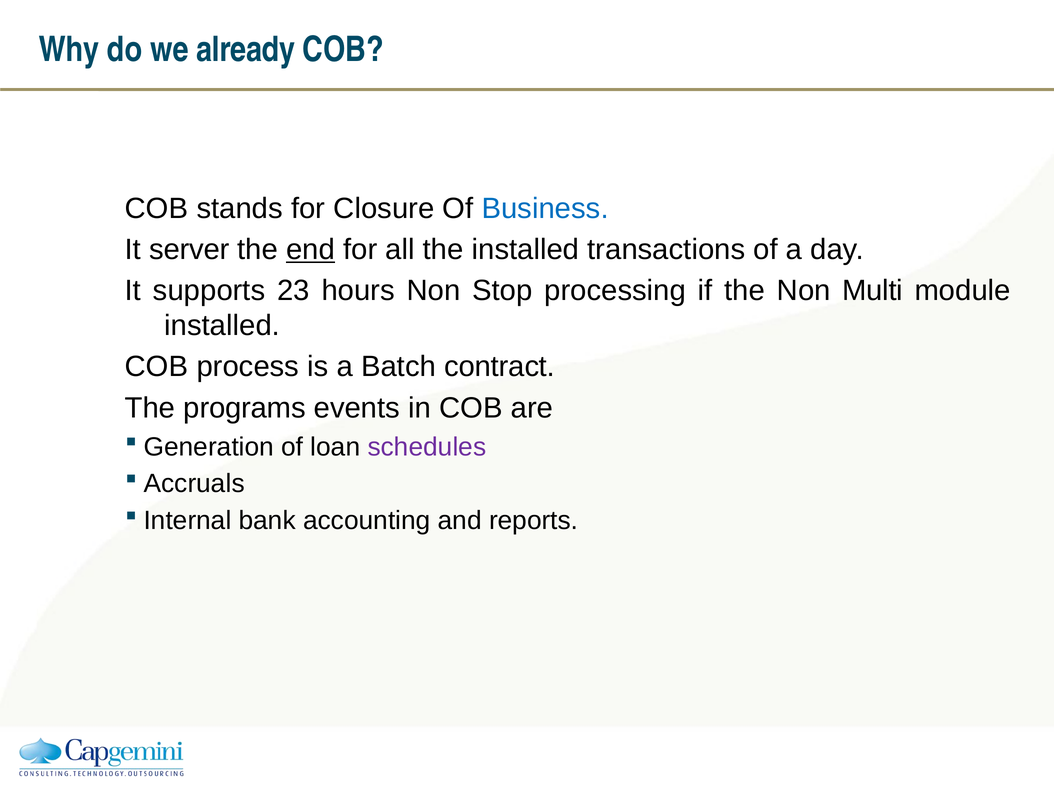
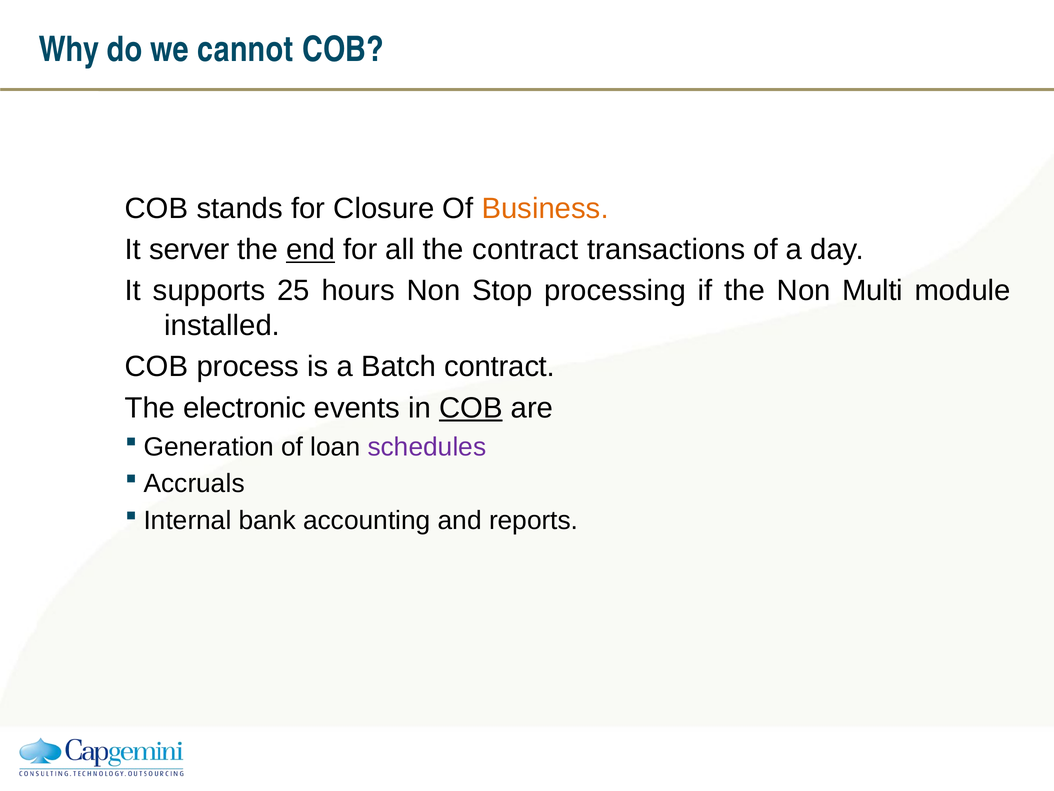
already: already -> cannot (245, 50)
Business colour: blue -> orange (545, 208)
the installed: installed -> contract (525, 249)
23: 23 -> 25 (293, 290)
programs: programs -> electronic (245, 408)
COB underline: none -> present (471, 408)
